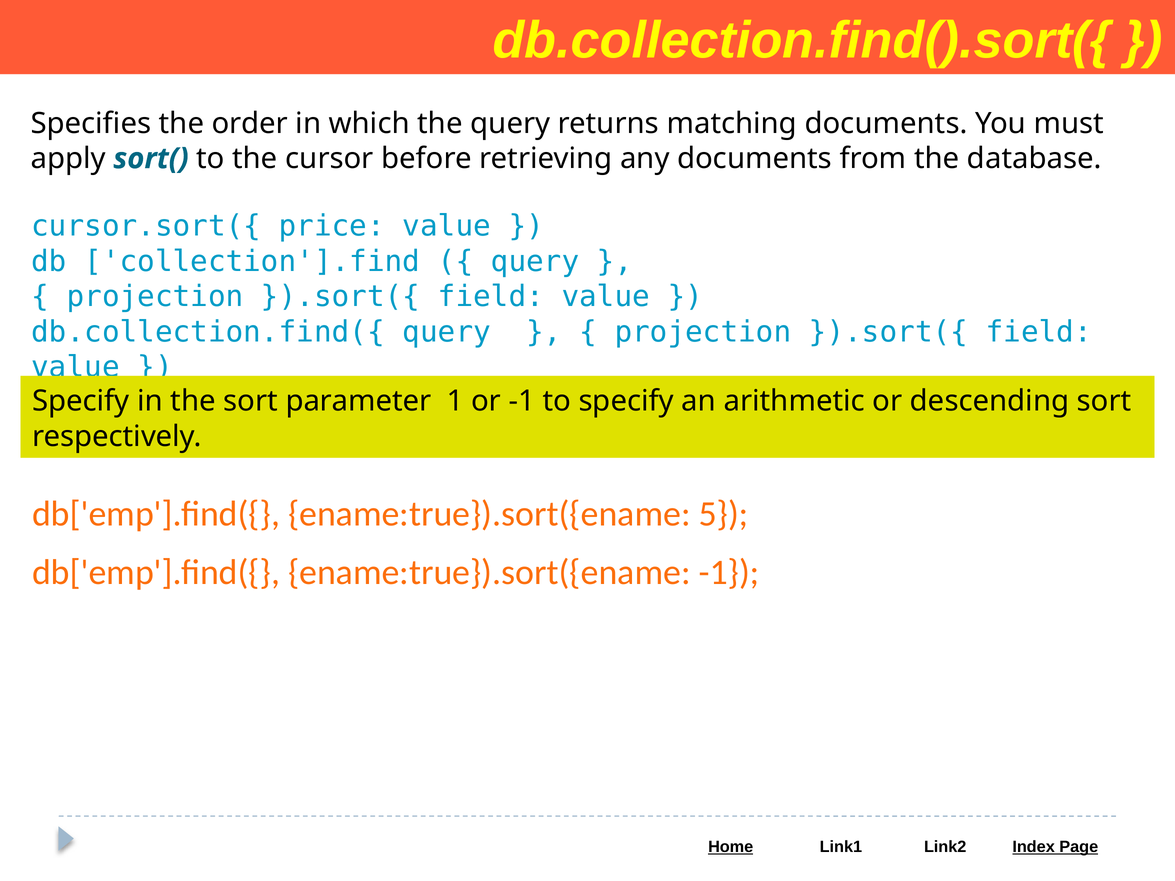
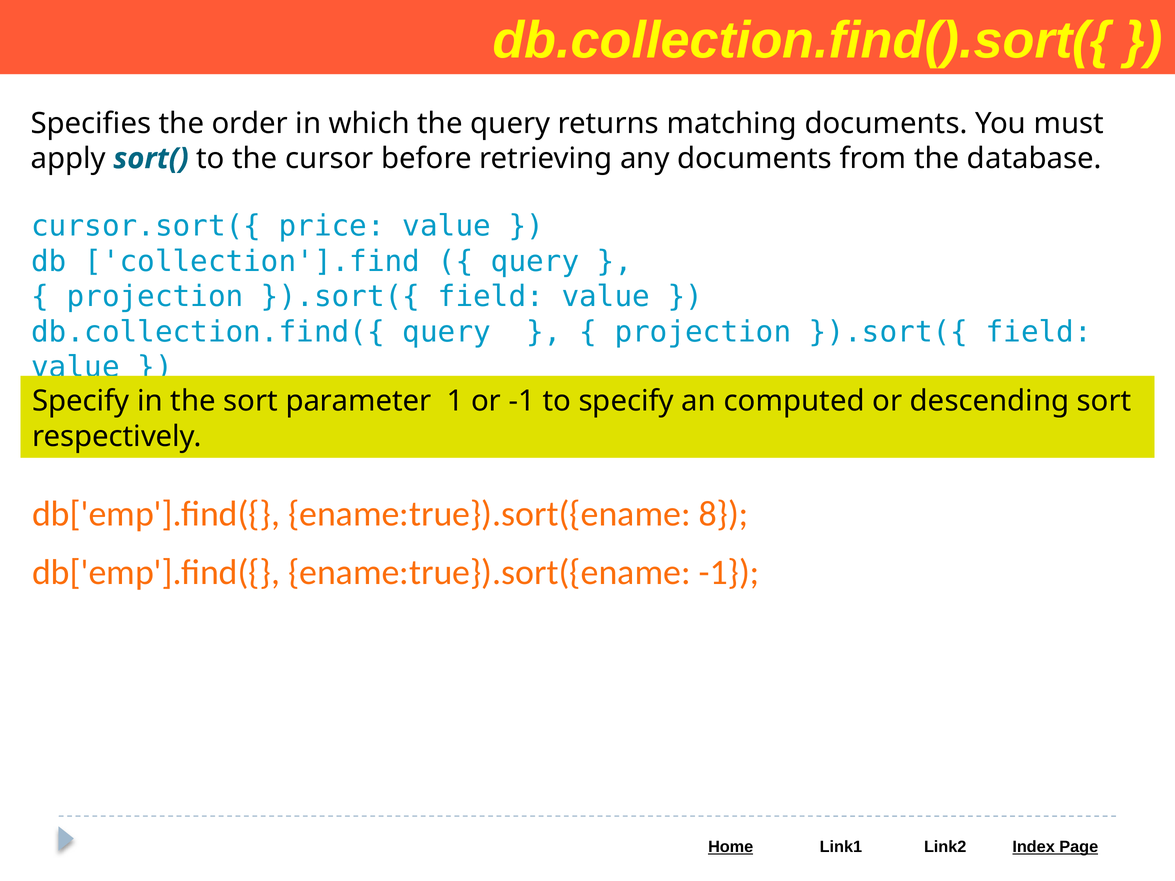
arithmetic: arithmetic -> computed (794, 401)
5: 5 -> 8 (724, 514)
